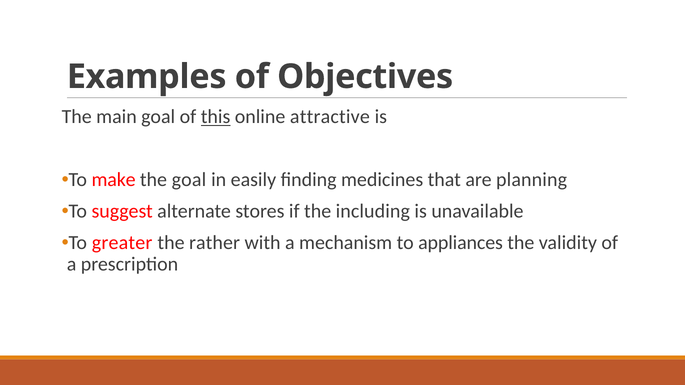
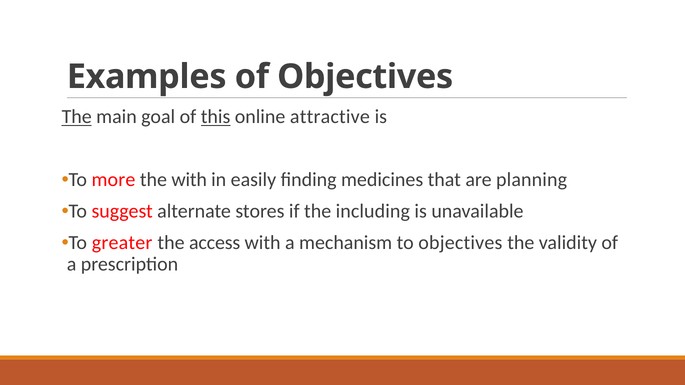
The underline: none -> present (77, 117)
make: make -> more (113, 180)
the goal: goal -> with (189, 180)
rather: rather -> access (215, 243)
to appliances: appliances -> objectives (460, 243)
